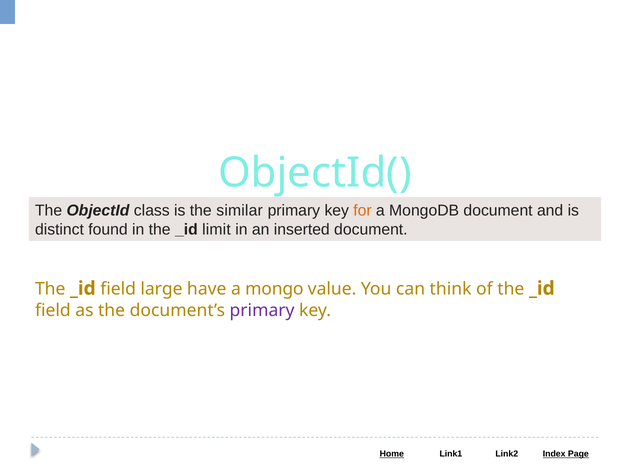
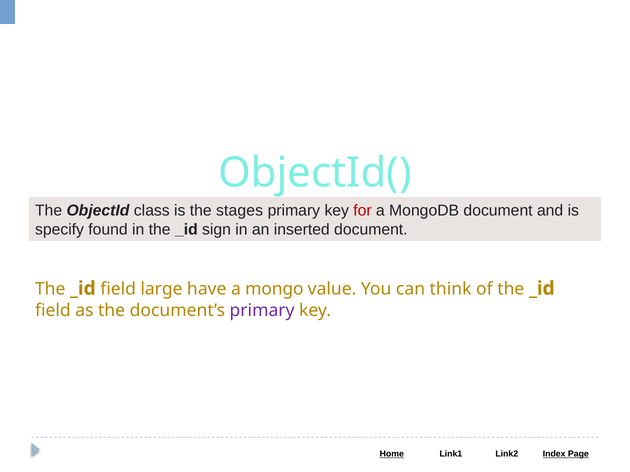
similar: similar -> stages (240, 211)
for colour: orange -> red (363, 211)
distinct: distinct -> specify (60, 230)
limit: limit -> sign (217, 230)
